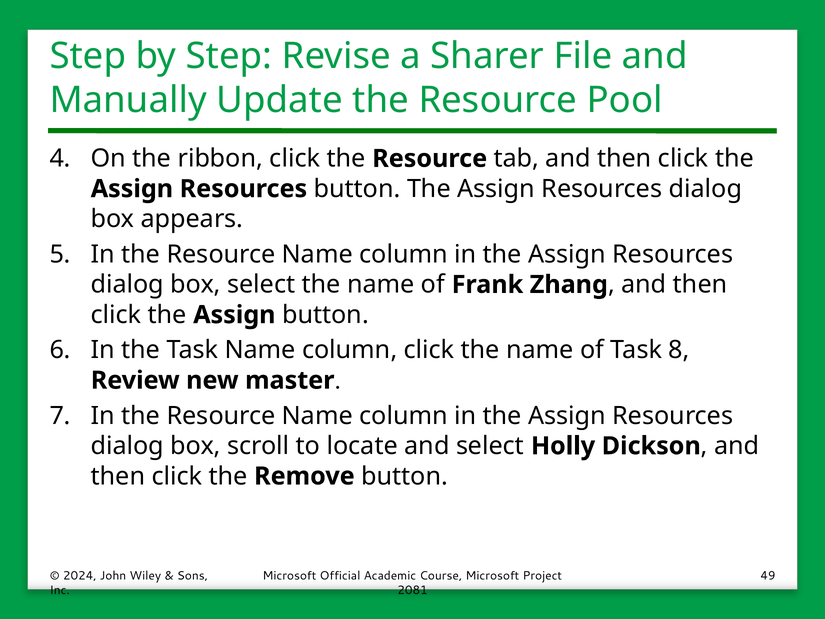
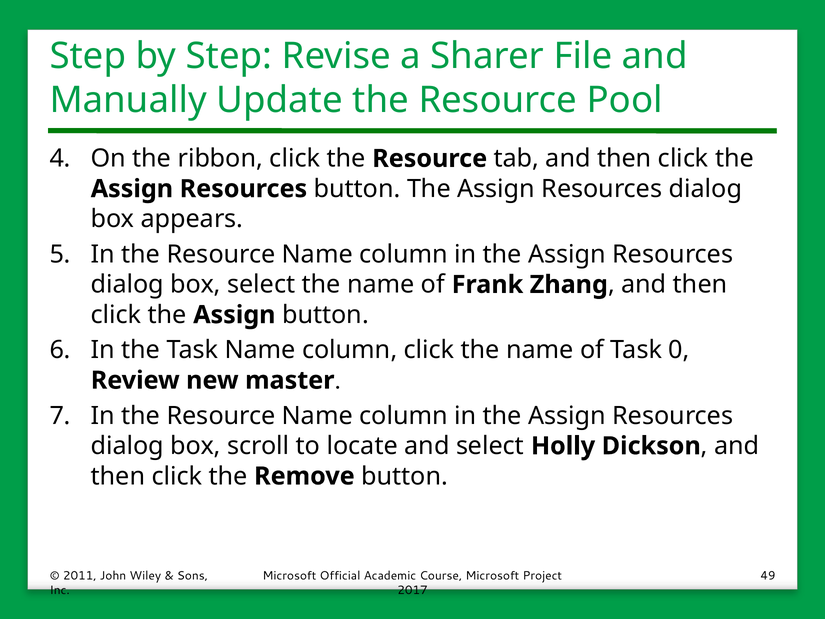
8: 8 -> 0 (679, 350)
2024: 2024 -> 2011 (80, 576)
2081: 2081 -> 2017 (413, 590)
